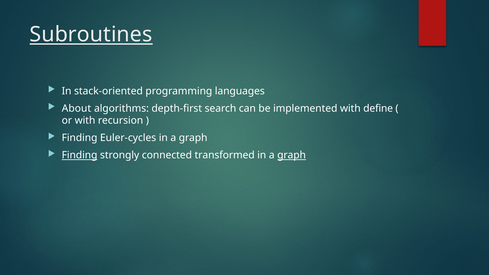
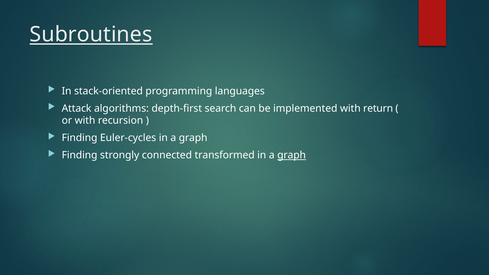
About: About -> Attack (77, 108)
define: define -> return (378, 108)
Finding underline: present -> none (80, 155)
